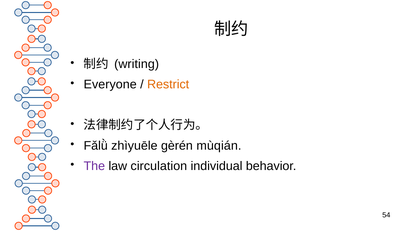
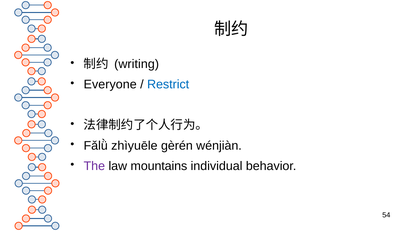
Restrict colour: orange -> blue (168, 85)
mùqián: mùqián -> wénjiàn (219, 146)
circulation: circulation -> mountains (159, 166)
